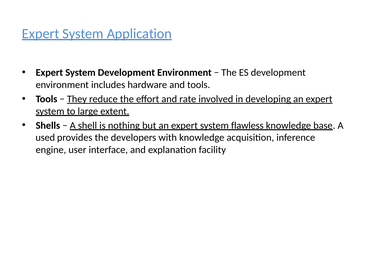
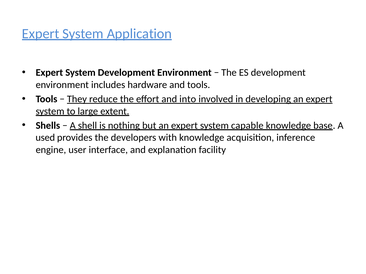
rate: rate -> into (188, 99)
flawless: flawless -> capable (247, 126)
